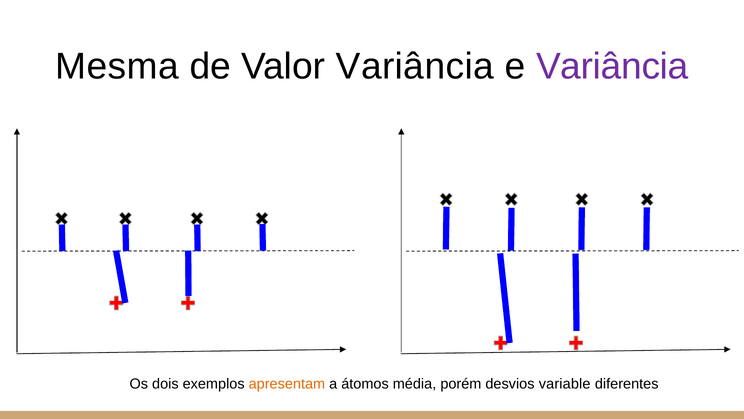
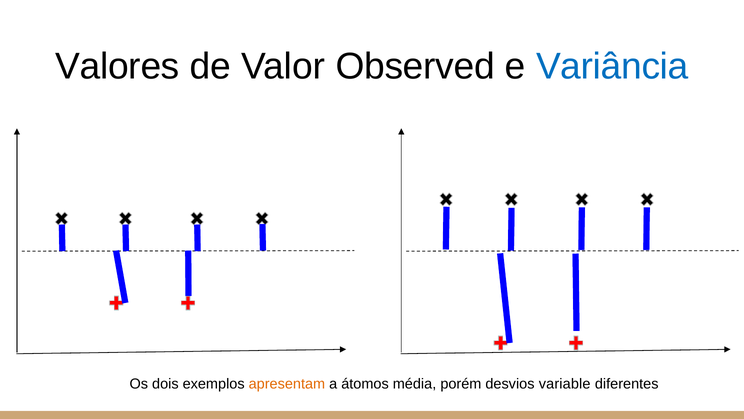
Mesma: Mesma -> Valores (117, 66)
Valor Variância: Variância -> Observed (415, 66)
Variância colour: purple -> blue (612, 66)
